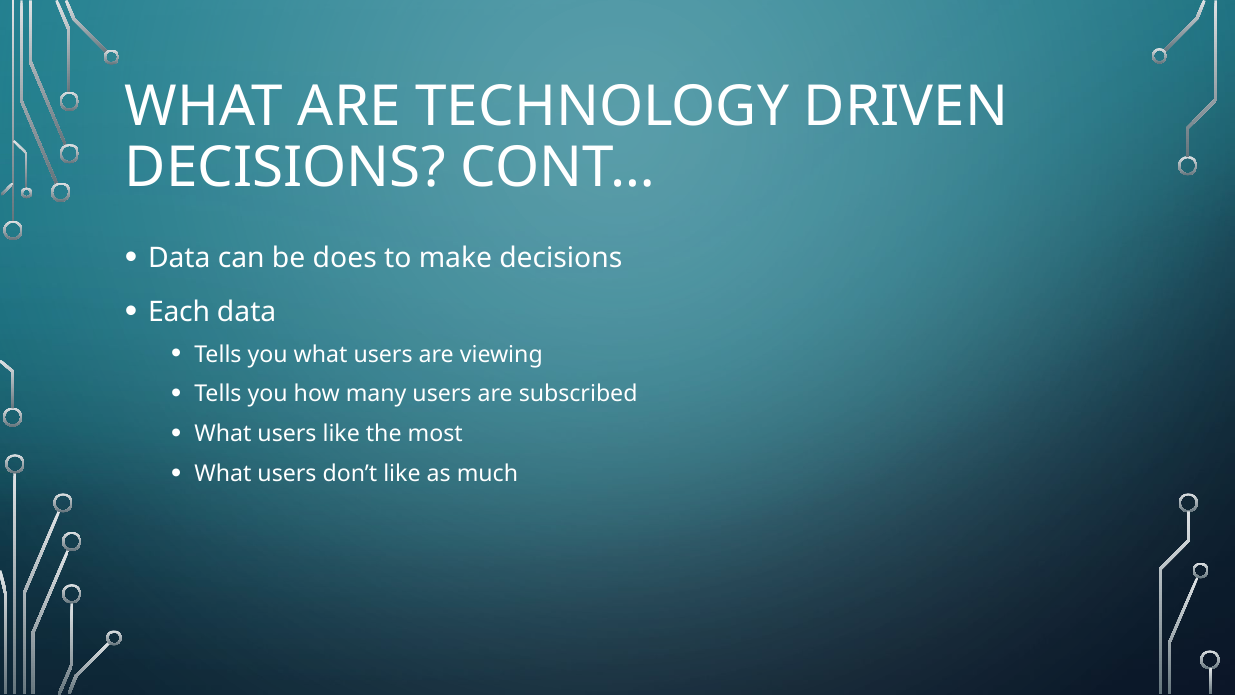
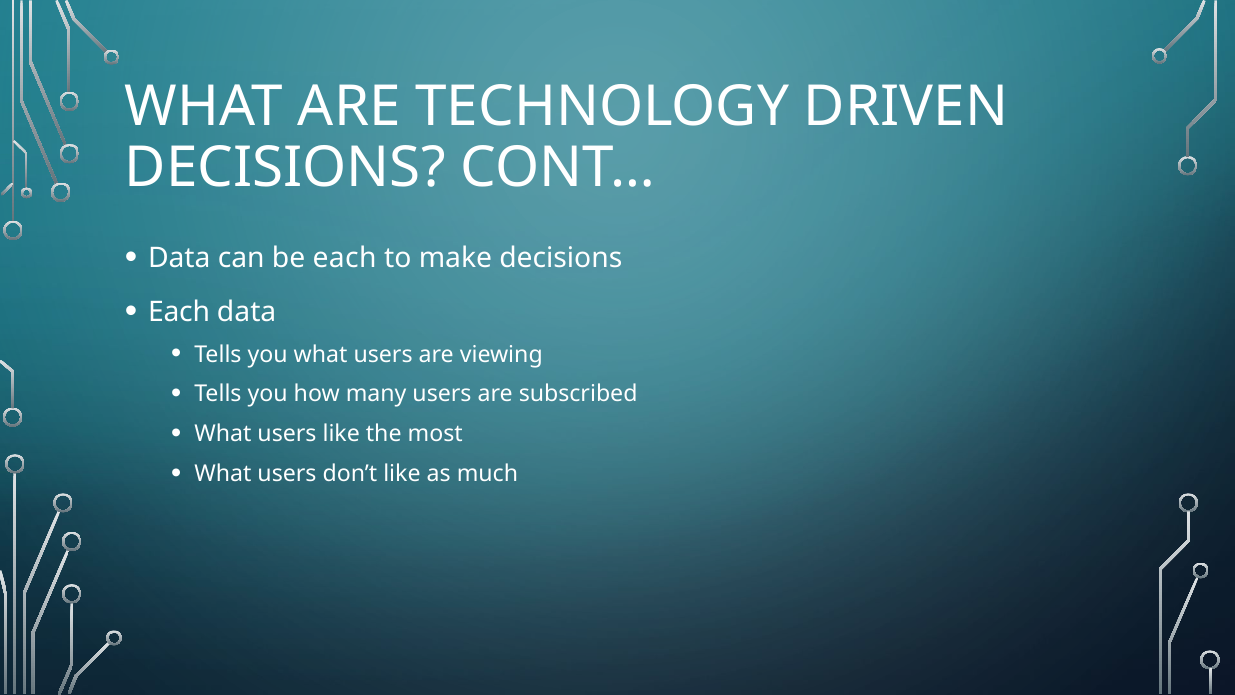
be does: does -> each (345, 258)
